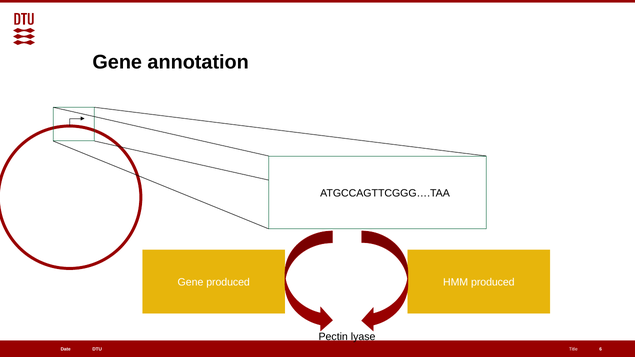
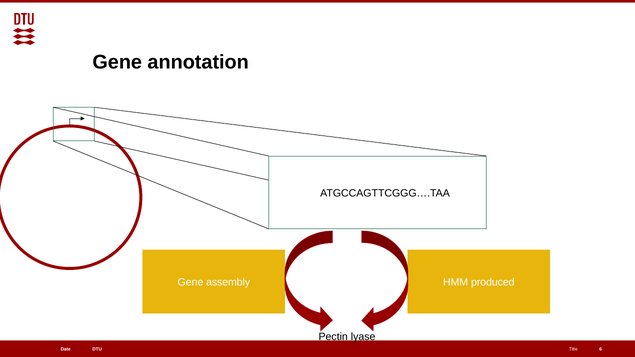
Gene produced: produced -> assembly (228, 282)
